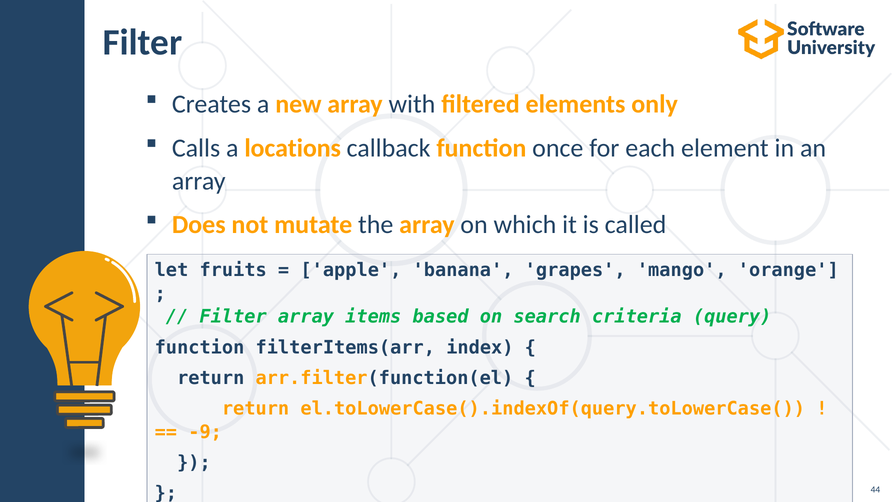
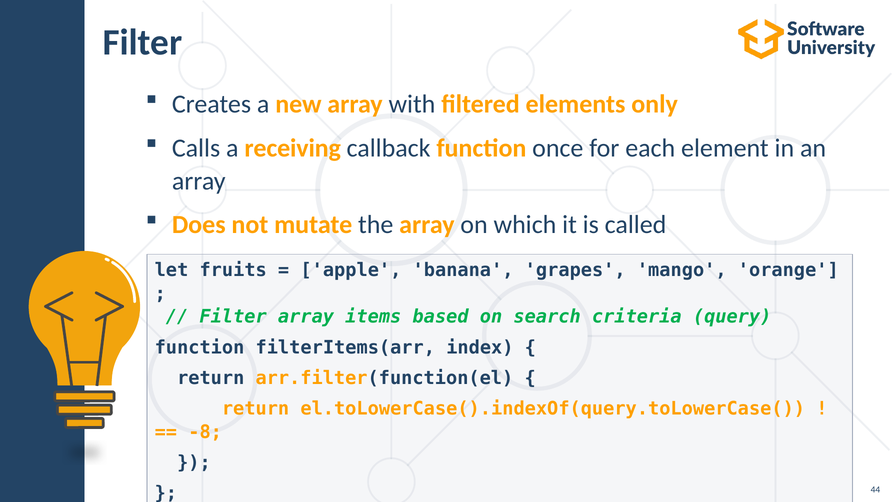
locations: locations -> receiving (293, 148)
-9: -9 -> -8 (205, 432)
